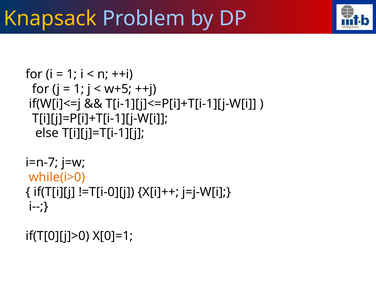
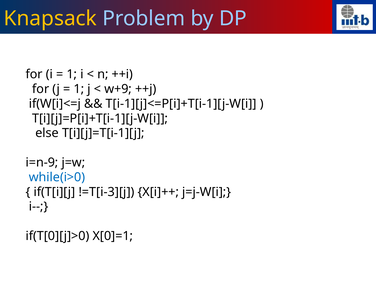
w+5: w+5 -> w+9 (118, 89)
i=n-7: i=n-7 -> i=n-9 (42, 163)
while(i>0 colour: orange -> blue (57, 177)
!=T[i-0][j: !=T[i-0][j -> !=T[i-3][j (106, 192)
